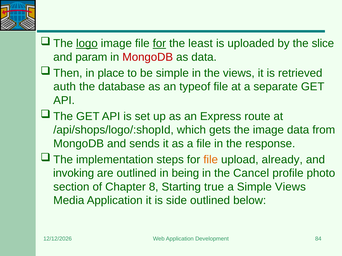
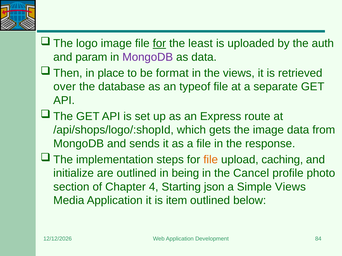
logo underline: present -> none (87, 44)
slice: slice -> auth (323, 44)
MongoDB colour: red -> purple (148, 57)
be simple: simple -> format (172, 73)
auth: auth -> over (65, 87)
already: already -> caching (282, 160)
invoking: invoking -> initialize (74, 173)
8: 8 -> 4 (154, 187)
true: true -> json (214, 187)
side: side -> item (177, 201)
